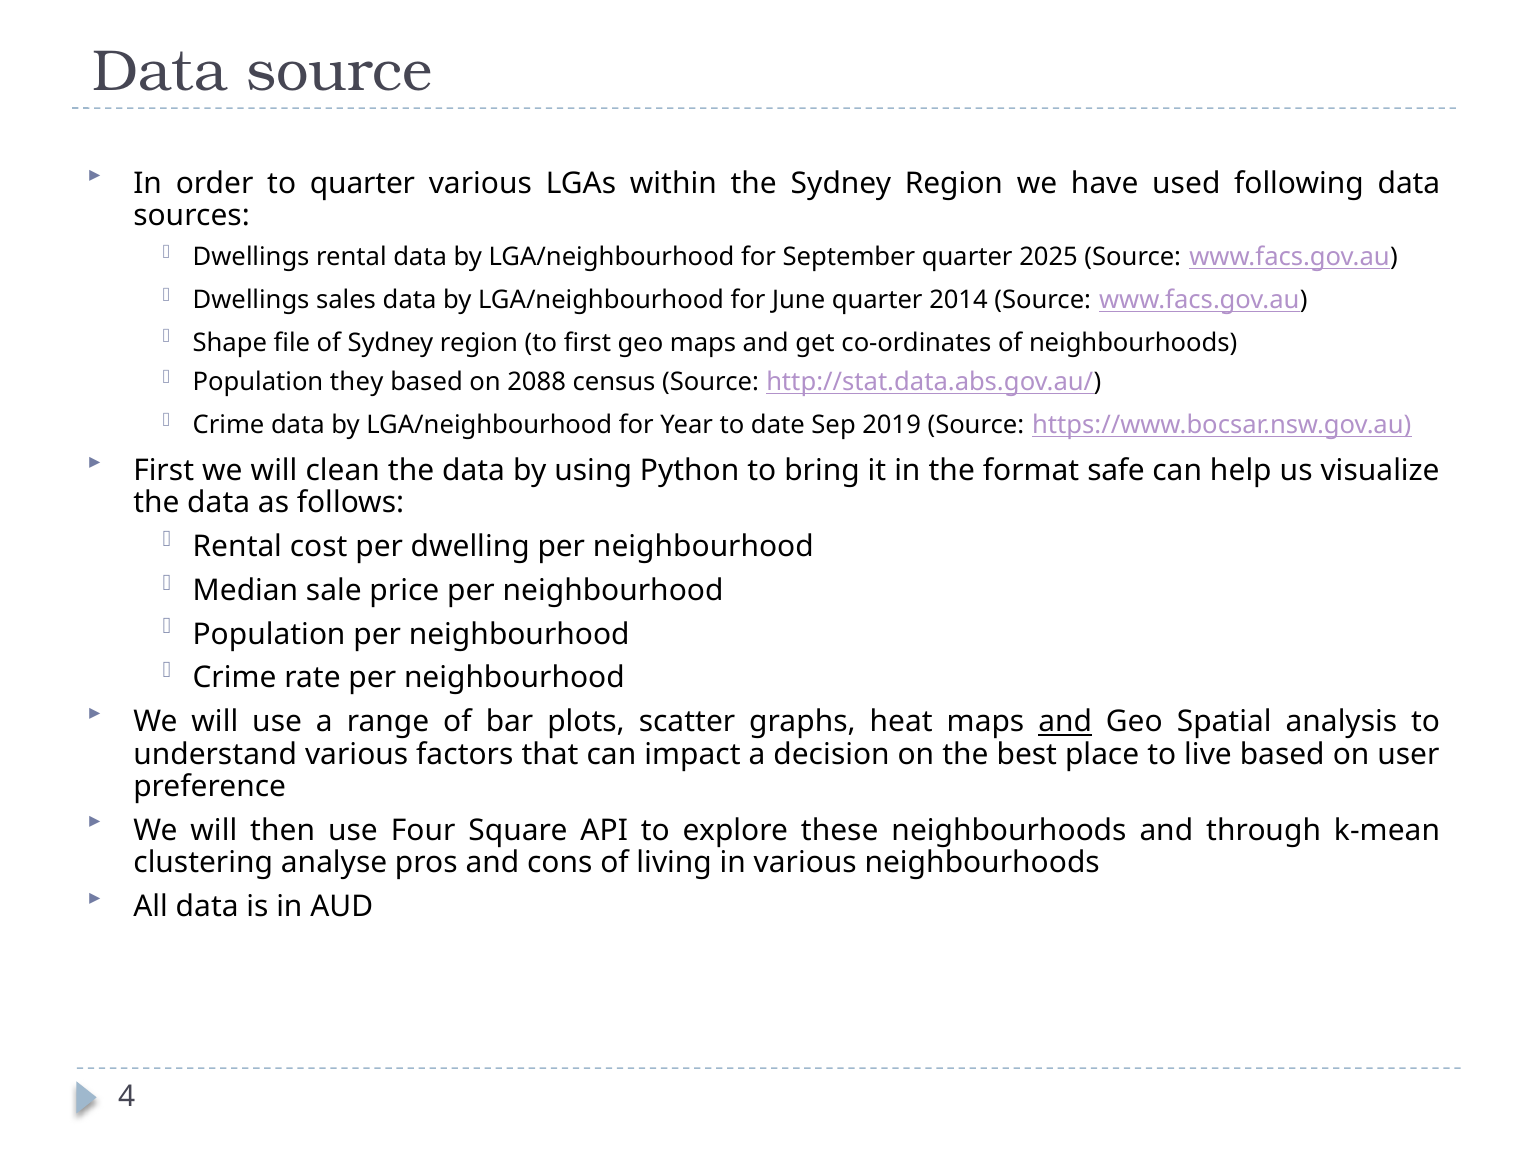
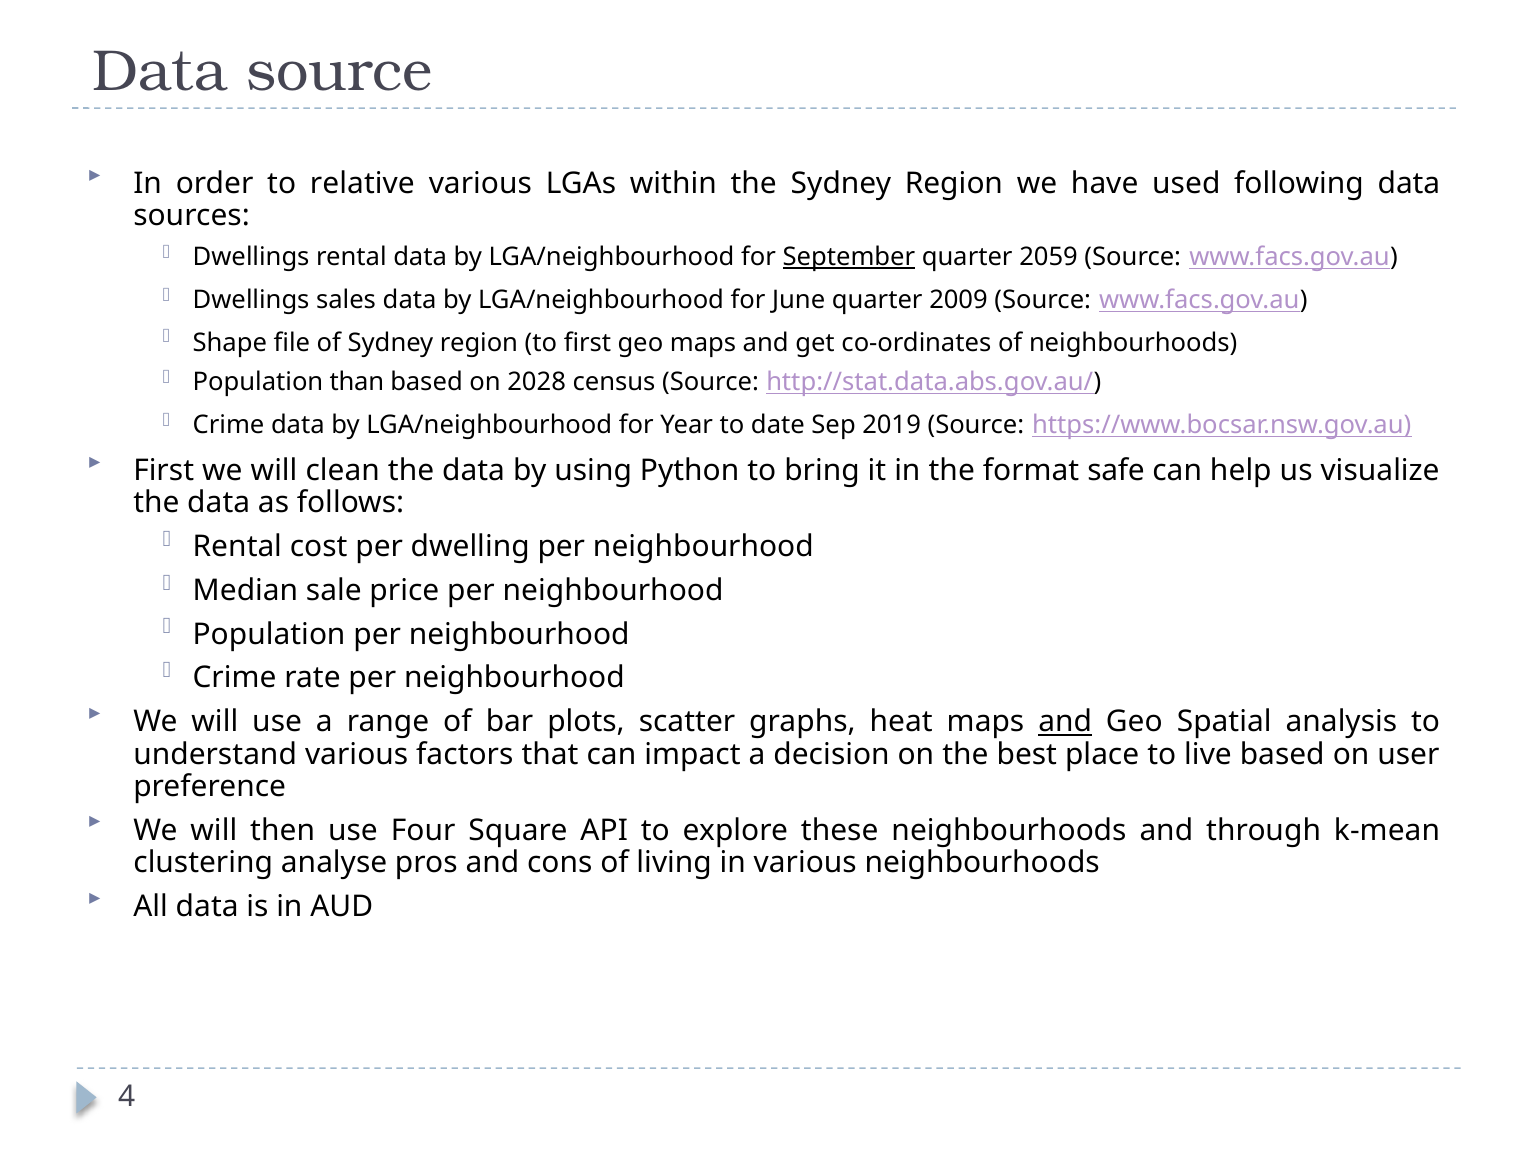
to quarter: quarter -> relative (362, 184)
September underline: none -> present (849, 257)
2025: 2025 -> 2059 (1049, 257)
2014: 2014 -> 2009 (959, 300)
they: they -> than (357, 382)
2088: 2088 -> 2028 (537, 382)
